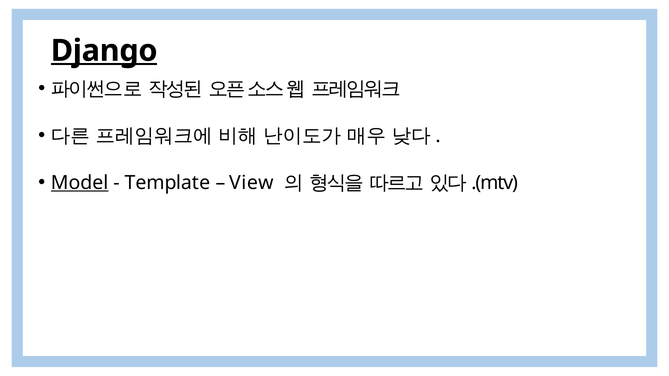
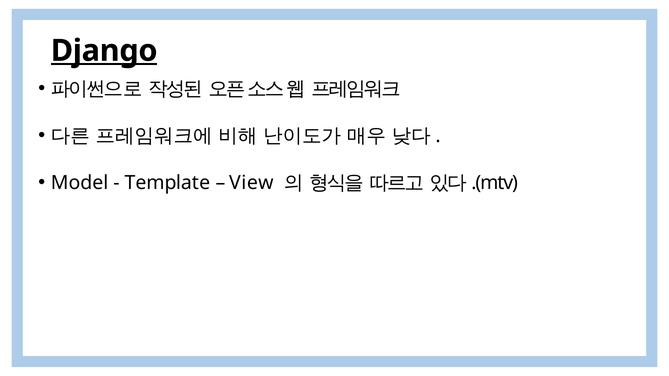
Model underline: present -> none (80, 183)
